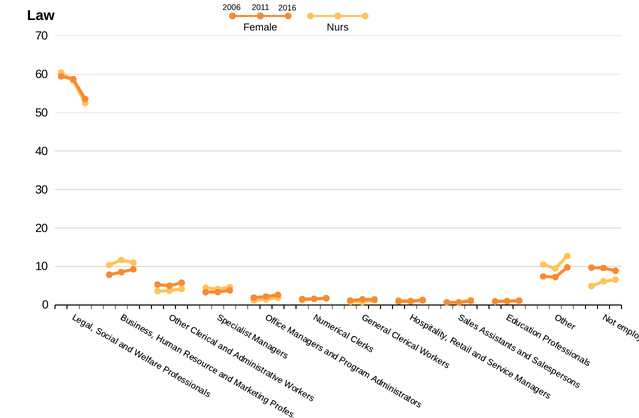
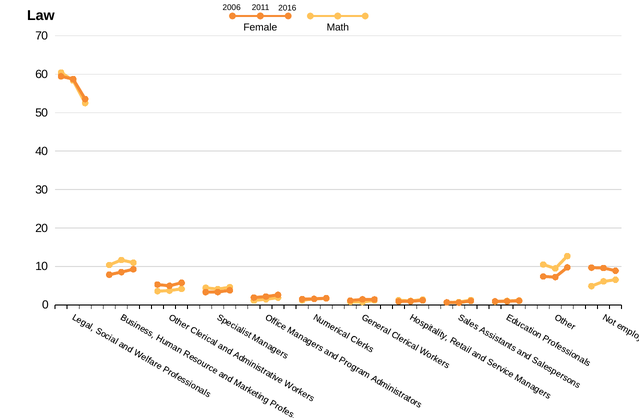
Nurs: Nurs -> Math (338, 27)
